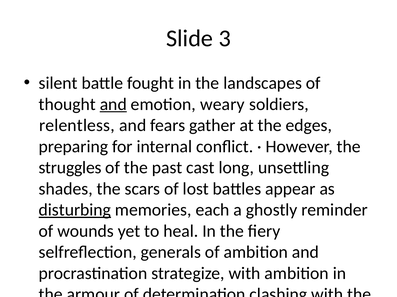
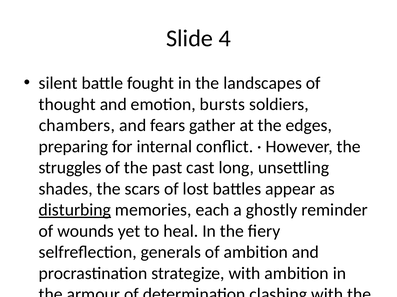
3: 3 -> 4 (225, 38)
and underline: present -> none (113, 104)
weary: weary -> bursts (222, 104)
relentless: relentless -> chambers (77, 126)
